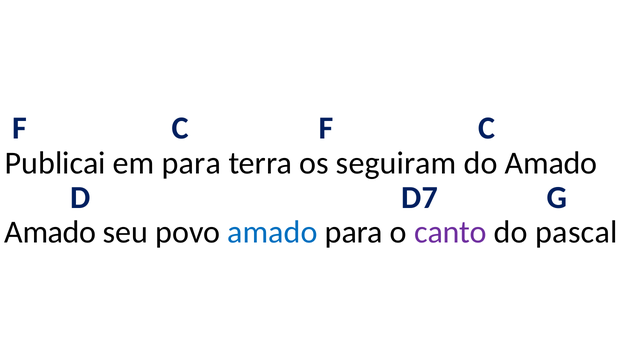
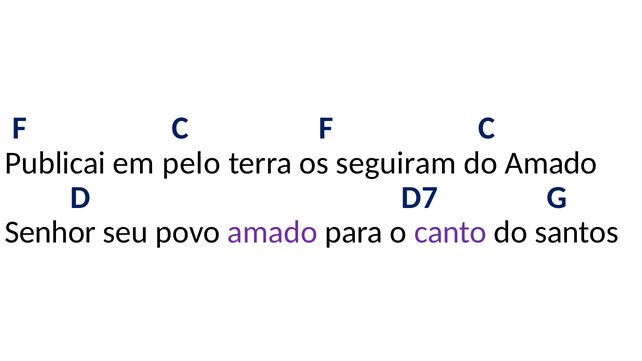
em para: para -> pelo (191, 163)
Amado: Amado -> Senhor (50, 232)
amado colour: blue -> purple (272, 232)
pascal: pascal -> santos (577, 232)
